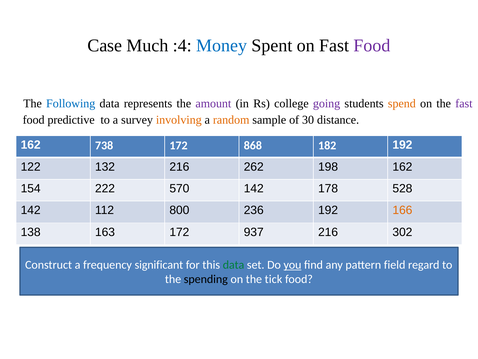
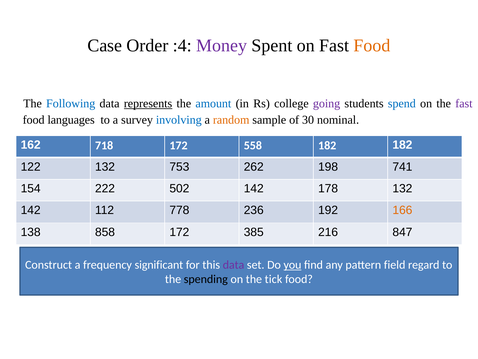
Much: Much -> Order (148, 45)
Money colour: blue -> purple (222, 45)
Food colour: purple -> orange (372, 45)
represents underline: none -> present (148, 103)
amount colour: purple -> blue (213, 103)
spend colour: orange -> blue (402, 103)
predictive: predictive -> languages (71, 120)
involving colour: orange -> blue (179, 120)
distance: distance -> nominal (338, 120)
738: 738 -> 718 (104, 145)
868: 868 -> 558 (253, 145)
182 192: 192 -> 182 (402, 145)
132 216: 216 -> 753 (179, 166)
198 162: 162 -> 741 (402, 166)
570: 570 -> 502 (179, 188)
178 528: 528 -> 132 (402, 188)
800: 800 -> 778 (179, 210)
163: 163 -> 858 (105, 232)
937: 937 -> 385 (254, 232)
302: 302 -> 847 (402, 232)
data colour: green -> purple (234, 265)
